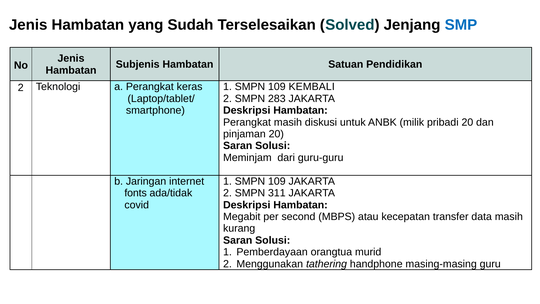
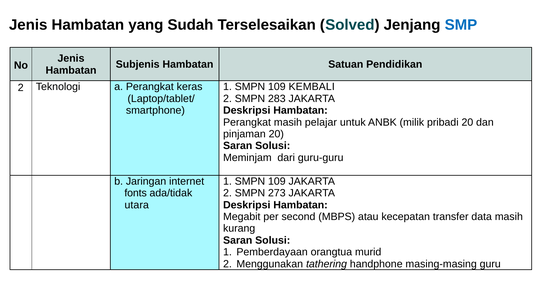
diskusi: diskusi -> pelajar (321, 122)
311: 311 -> 273 (277, 193)
covid: covid -> utara (137, 205)
